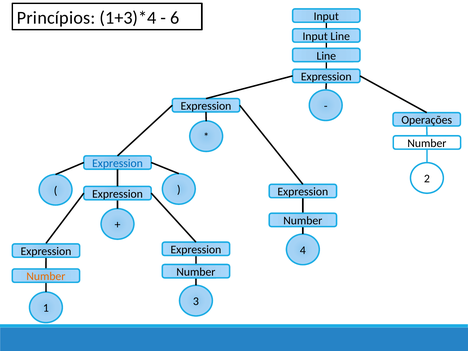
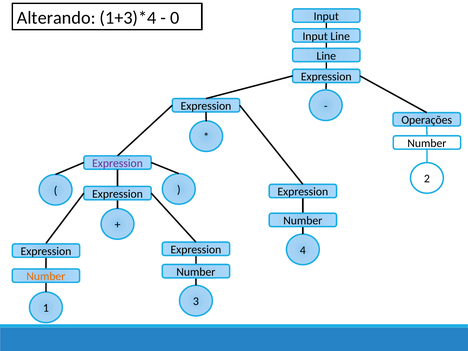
Princípios: Princípios -> Alterando (56, 18)
6: 6 -> 0 (175, 18)
Expression colour: blue -> purple (117, 163)
